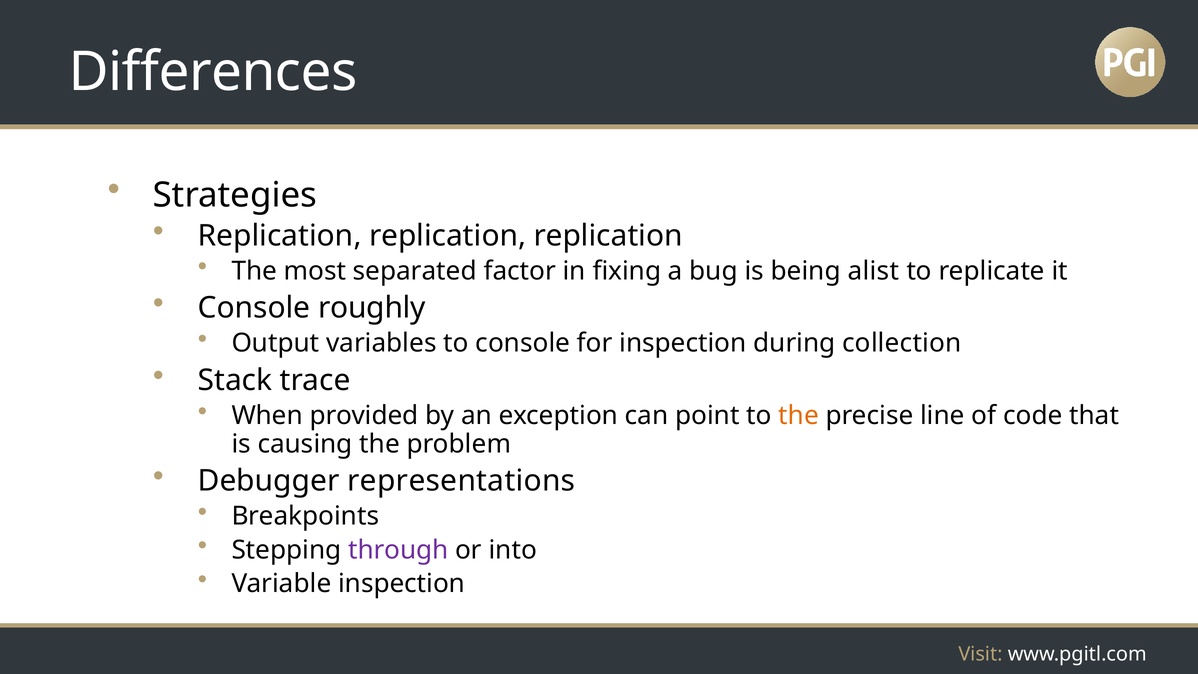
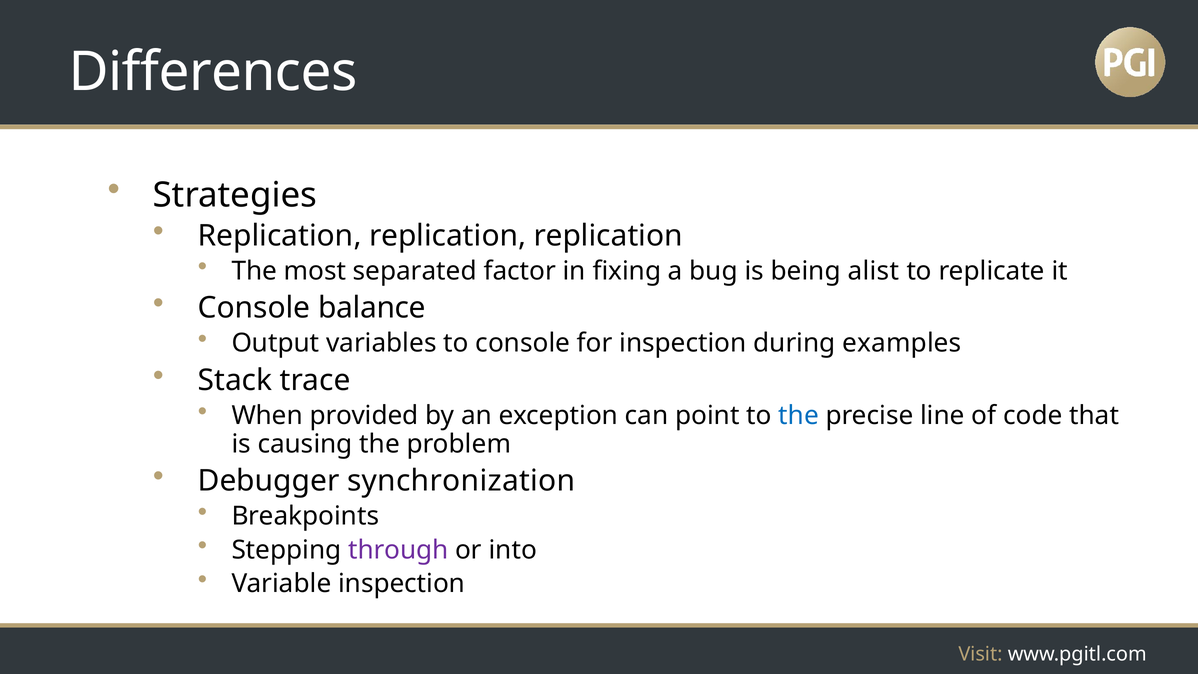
roughly: roughly -> balance (372, 308)
collection: collection -> examples (902, 343)
the colour: orange -> blue (799, 416)
representations: representations -> synchronization (461, 481)
